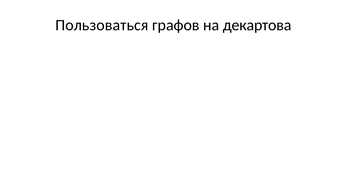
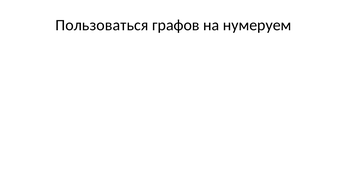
декартова: декартова -> нумеруем (257, 25)
